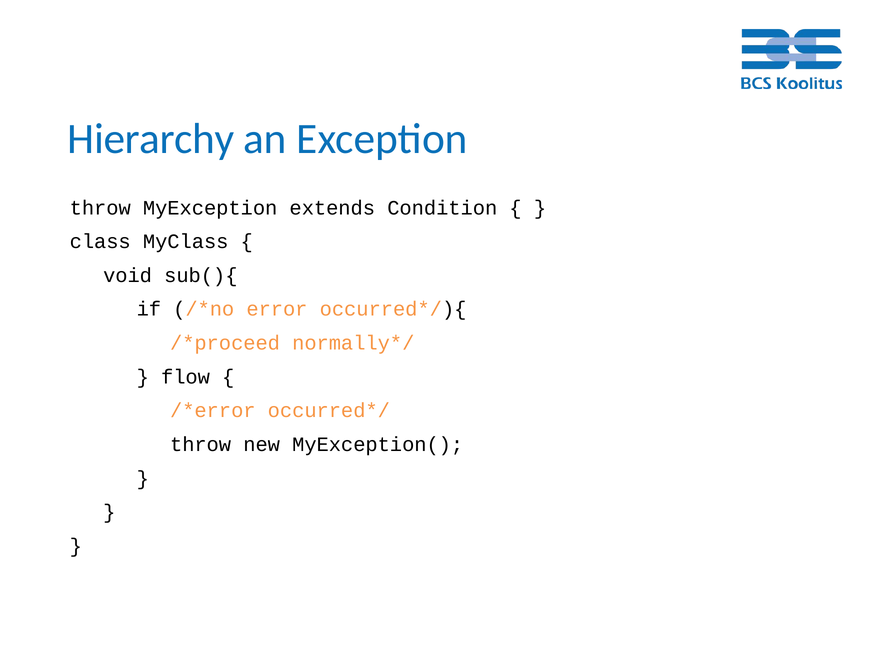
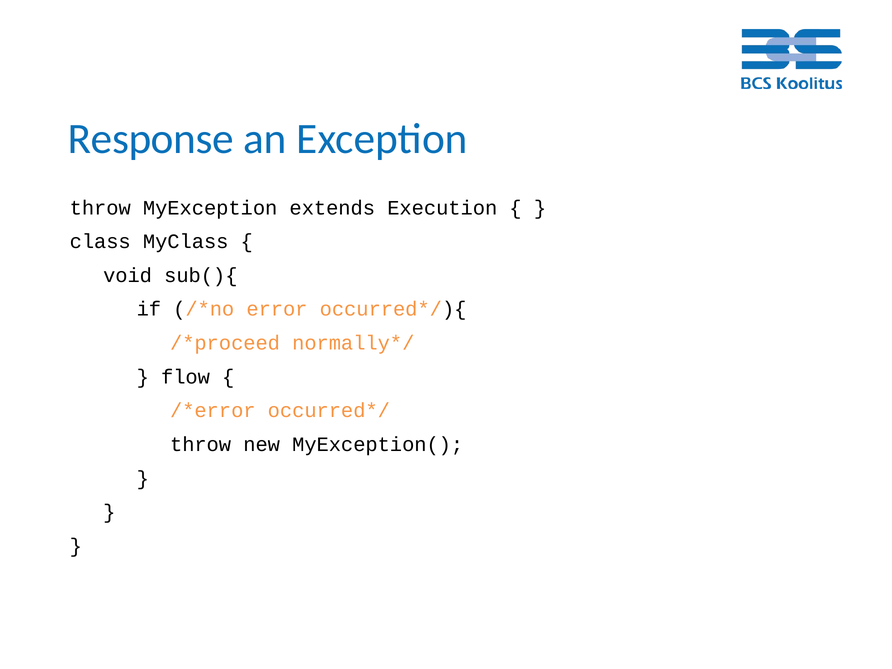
Hierarchy: Hierarchy -> Response (151, 139)
Condition: Condition -> Execution (442, 208)
